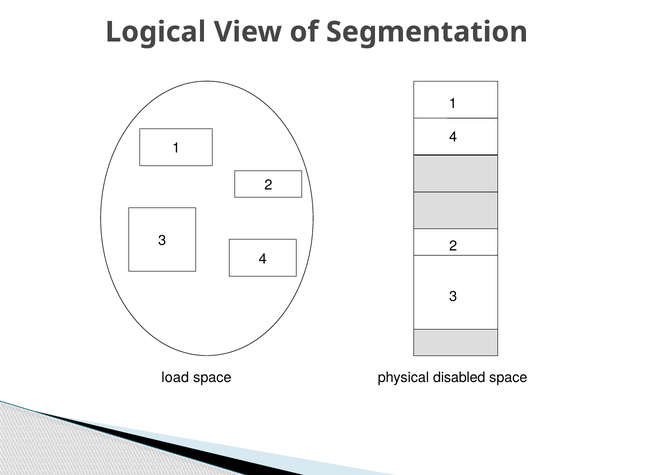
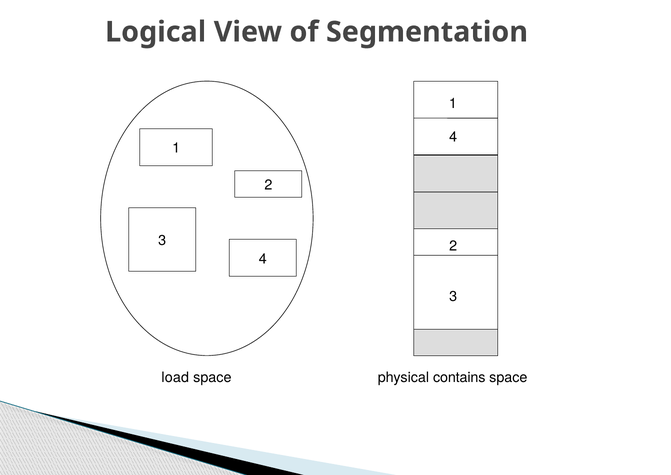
disabled: disabled -> contains (459, 377)
